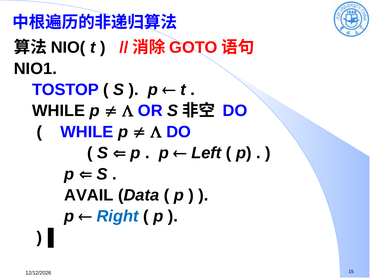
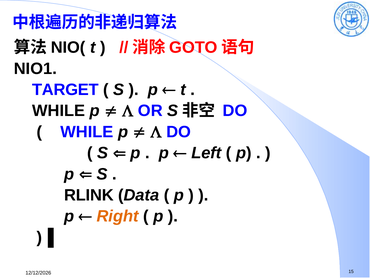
TOSTOP: TOSTOP -> TARGET (65, 90)
AVAIL: AVAIL -> RLINK (89, 195)
Right colour: blue -> orange (118, 216)
